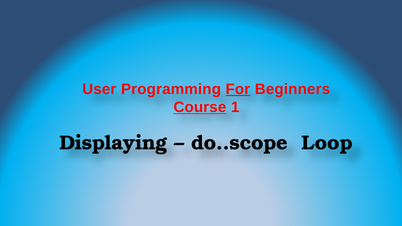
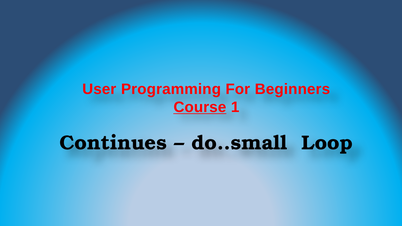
For underline: present -> none (238, 89)
Displaying: Displaying -> Continues (113, 143)
do..scope: do..scope -> do..small (239, 143)
